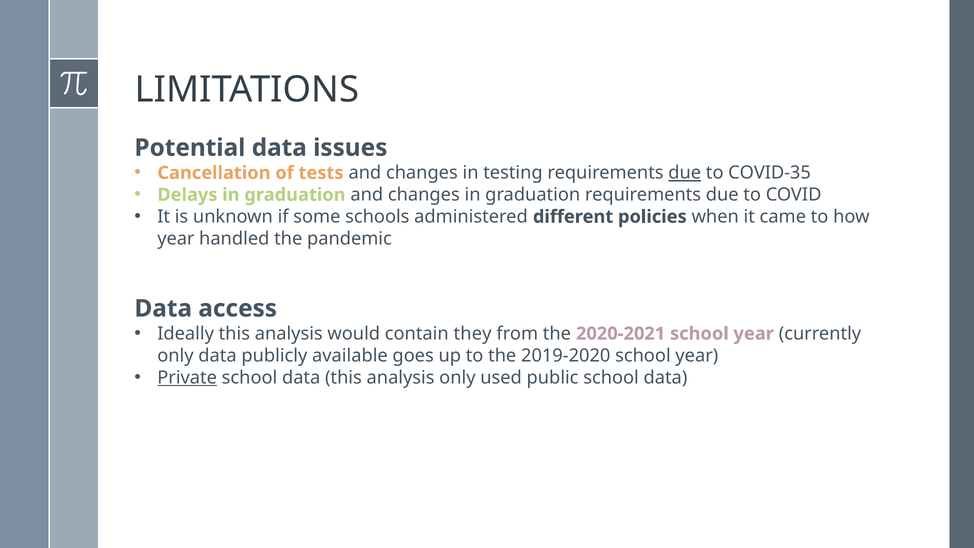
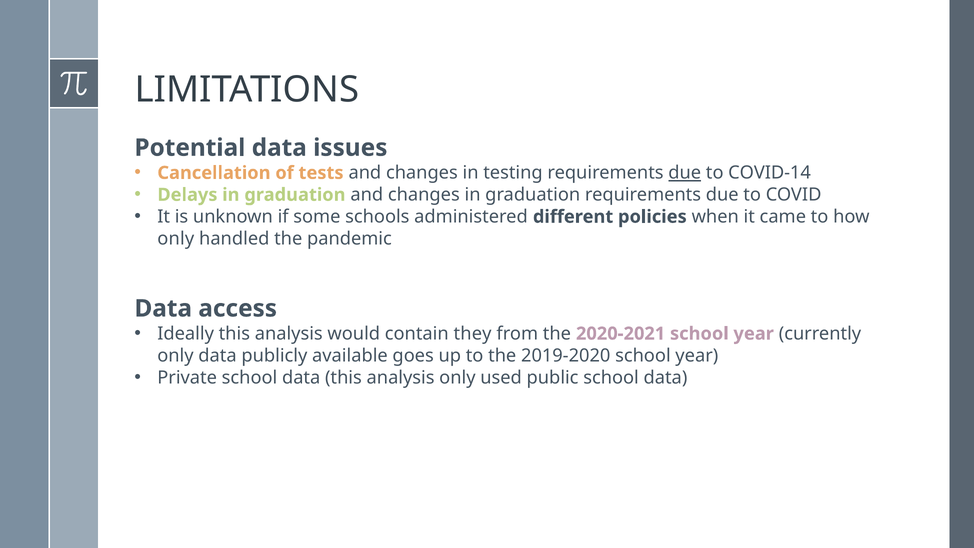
COVID-35: COVID-35 -> COVID-14 (770, 173)
year: year -> only (176, 239)
Private underline: present -> none (187, 377)
